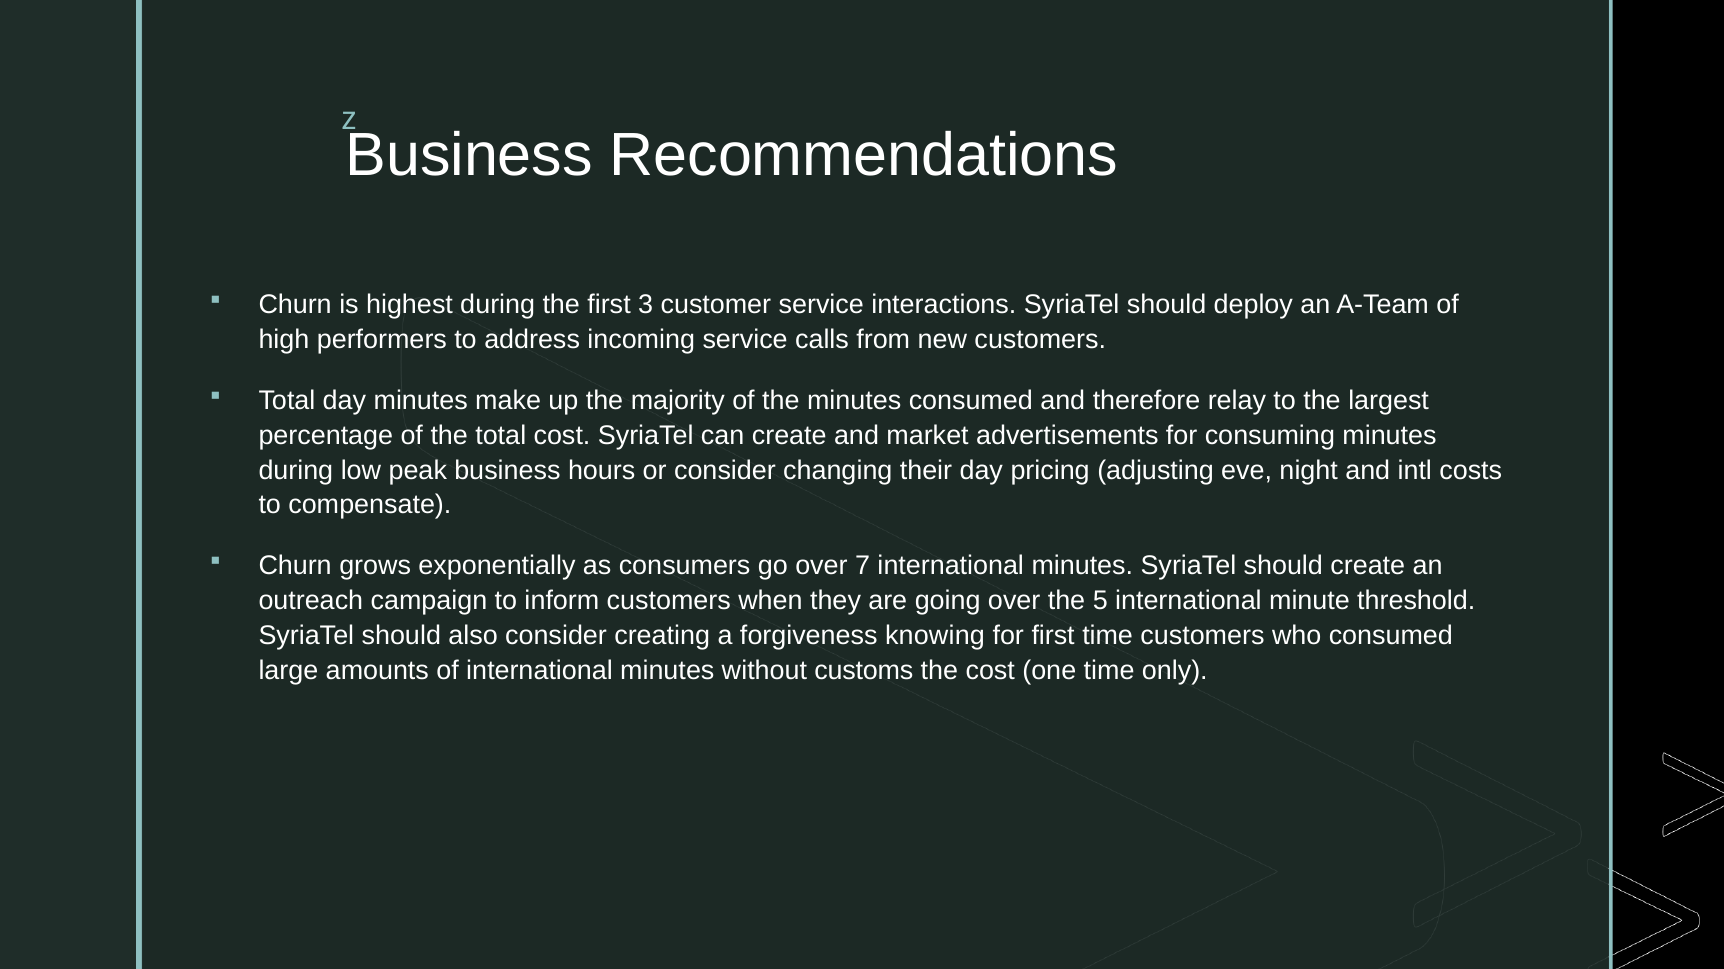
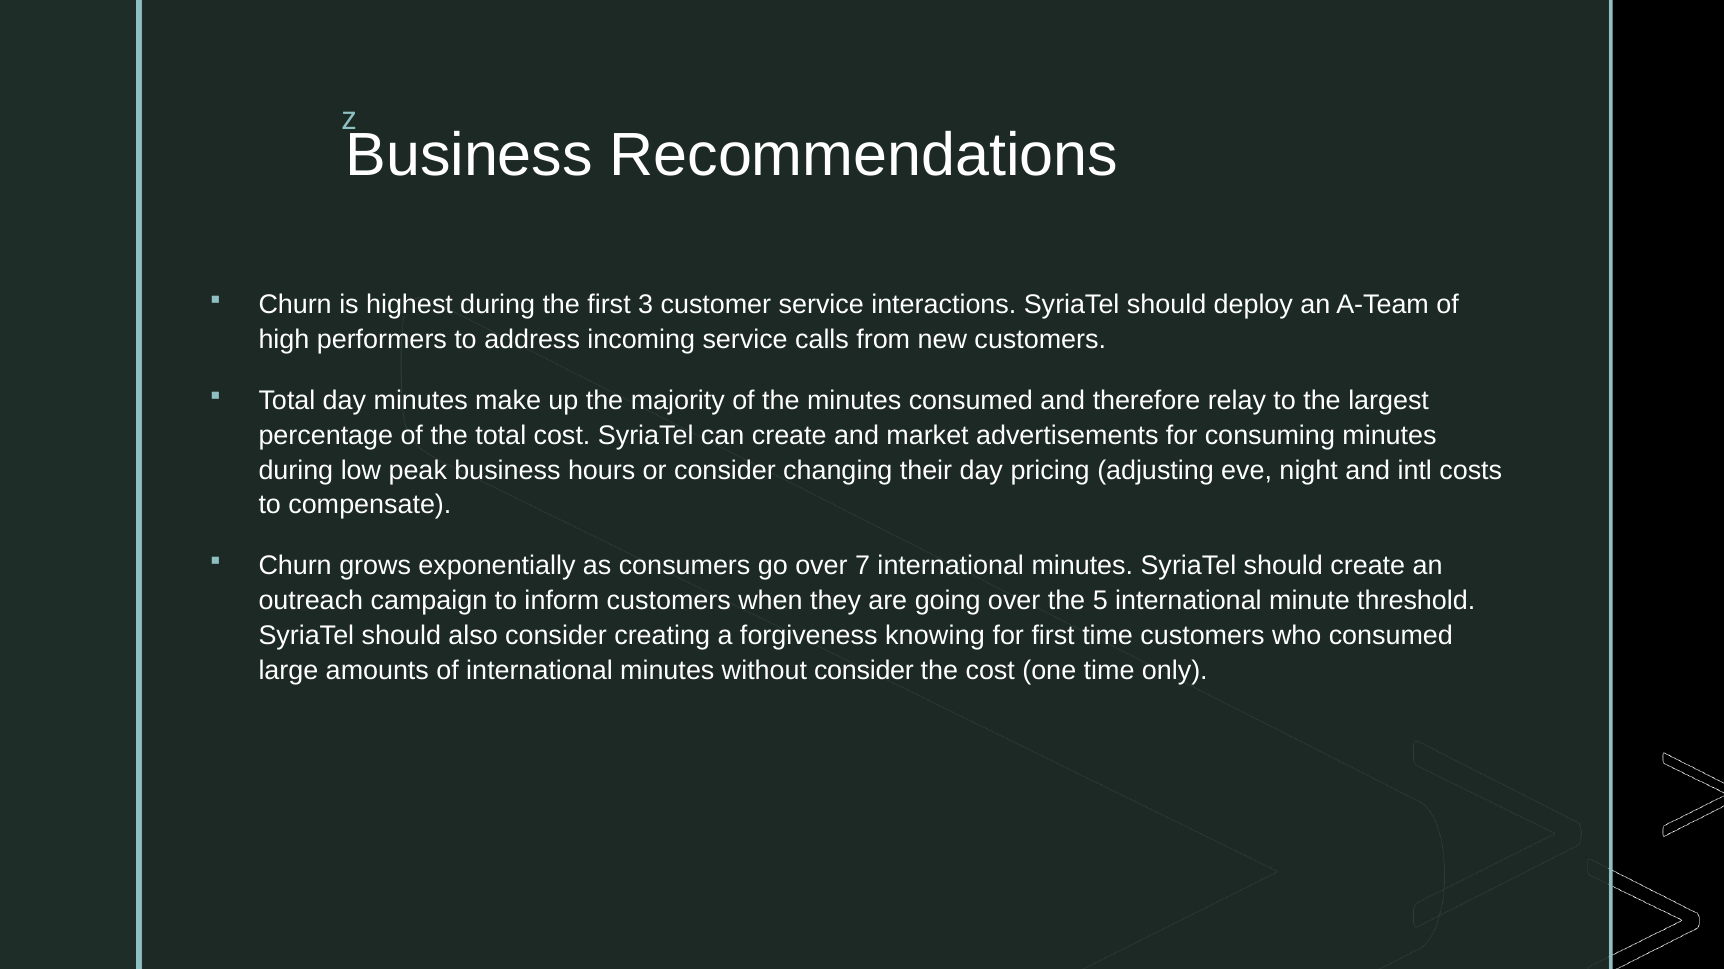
without customs: customs -> consider (864, 671)
